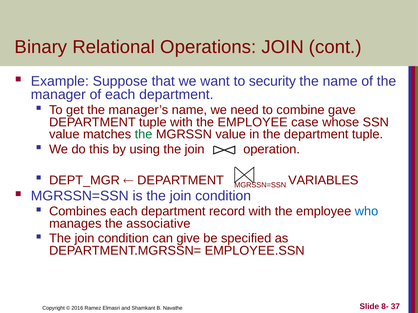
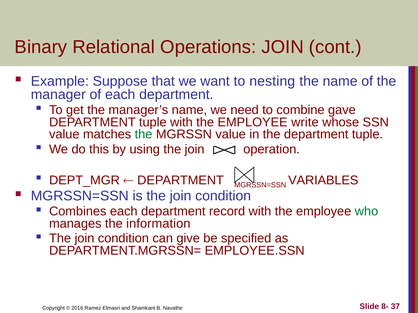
security: security -> nesting (272, 81)
case: case -> write (305, 122)
who colour: blue -> green (366, 212)
associative: associative -> information (158, 224)
